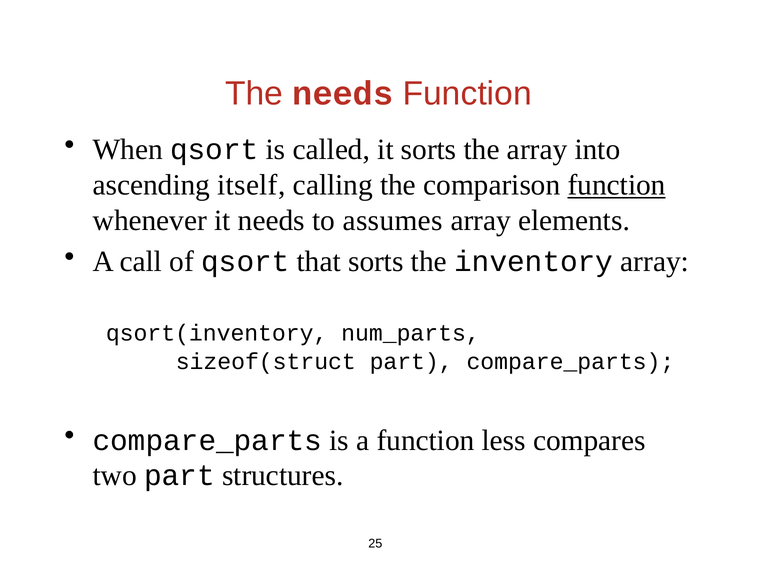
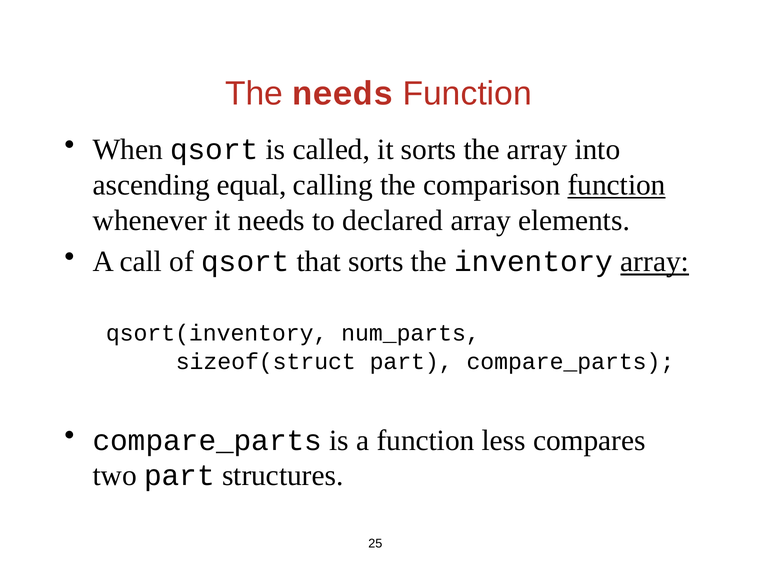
itself: itself -> equal (252, 185)
assumes: assumes -> declared (393, 220)
array underline: none -> present (655, 262)
